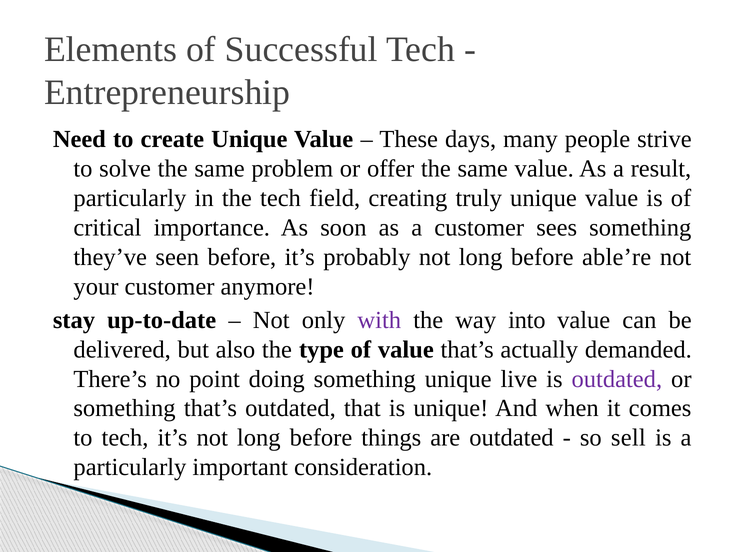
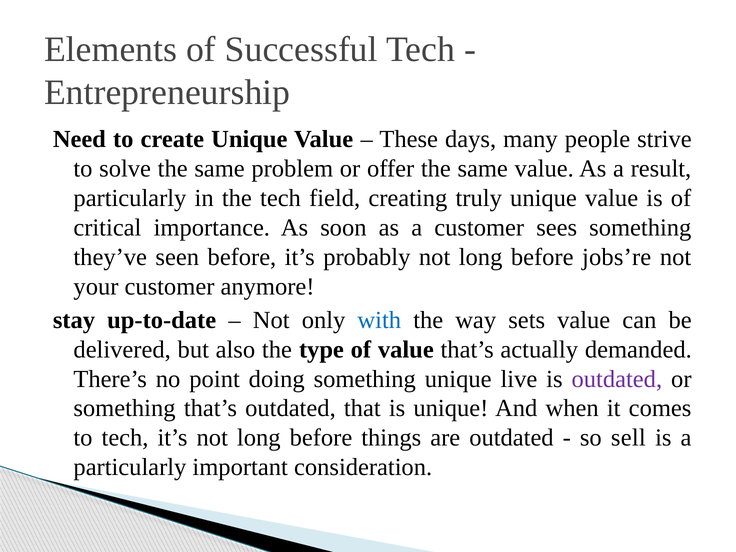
able’re: able’re -> jobs’re (617, 257)
with colour: purple -> blue (379, 320)
into: into -> sets (527, 320)
